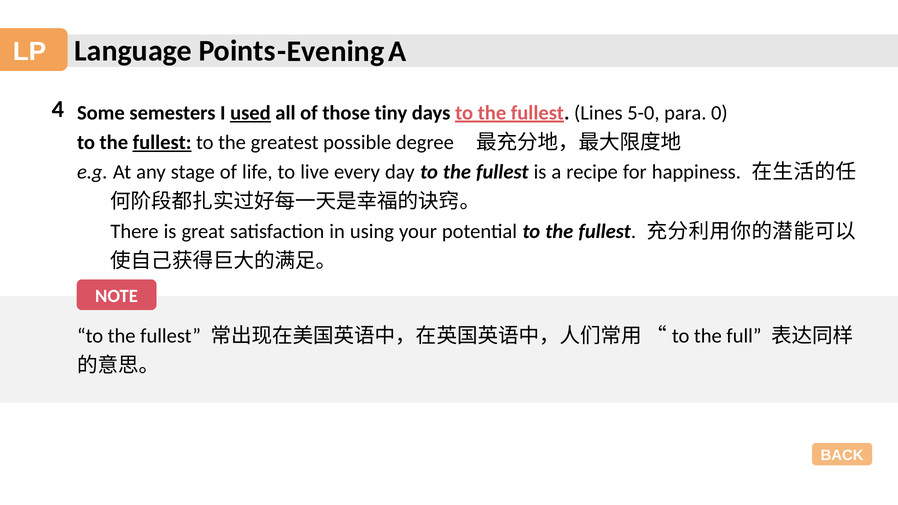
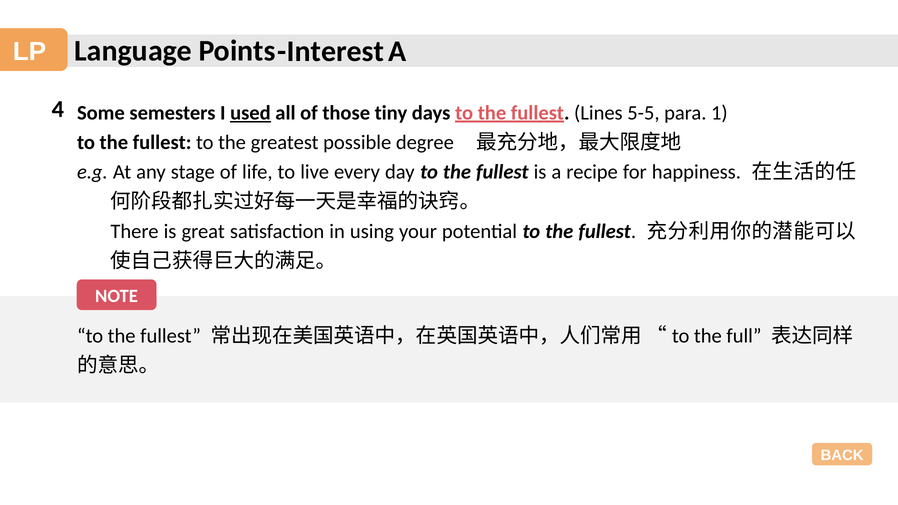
Evening: Evening -> Interest (331, 51)
5-0: 5-0 -> 5-5 (643, 113)
0: 0 -> 1 (719, 113)
fullest underline: present -> none (162, 143)
